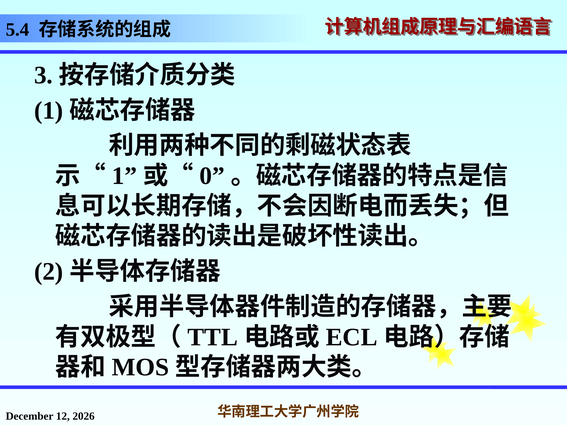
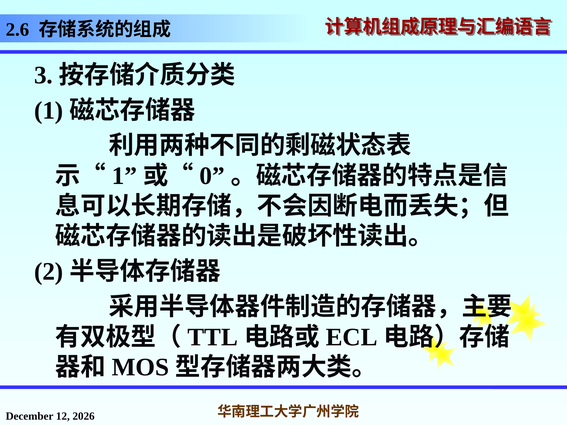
5.4: 5.4 -> 2.6 (17, 30)
